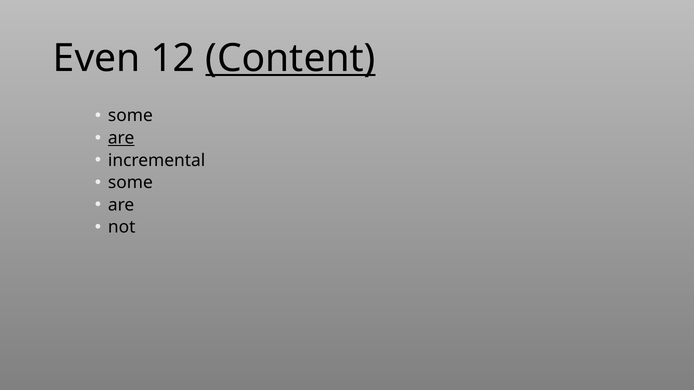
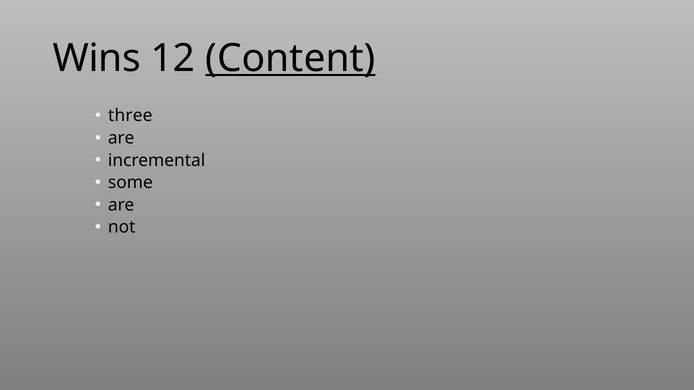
Even: Even -> Wins (97, 58)
some: some -> three (130, 116)
are underline: present -> none (121, 138)
